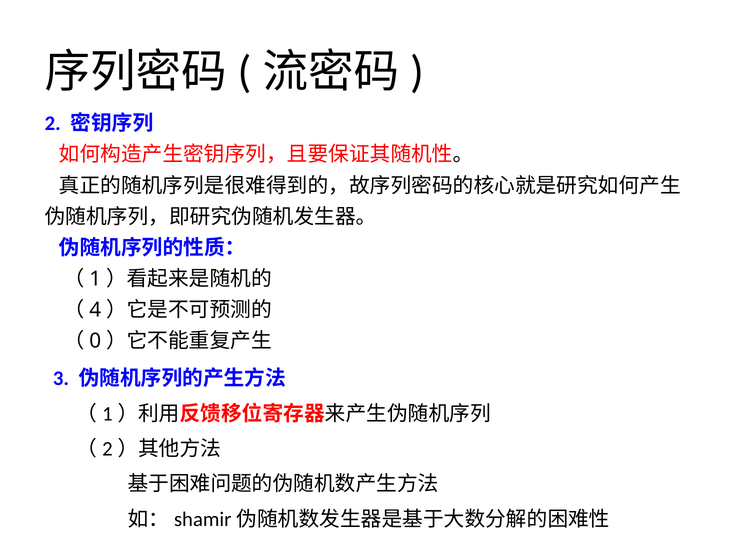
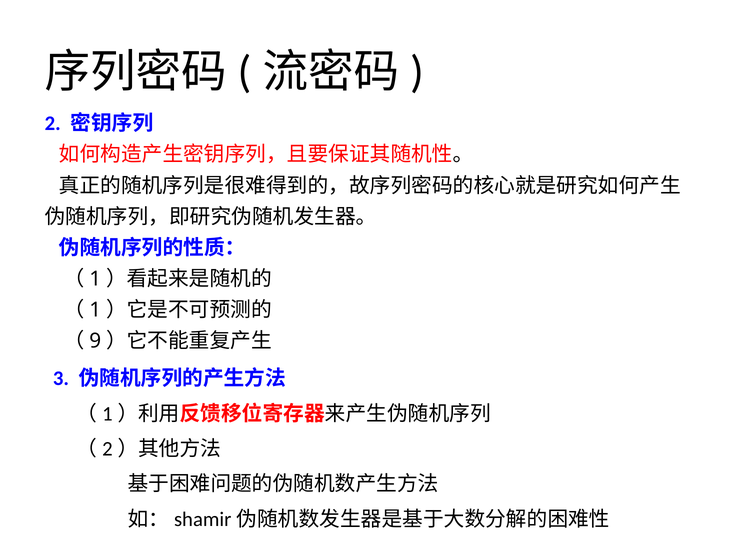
4: 4 -> 1 (95, 310)
0: 0 -> 9 (95, 341)
